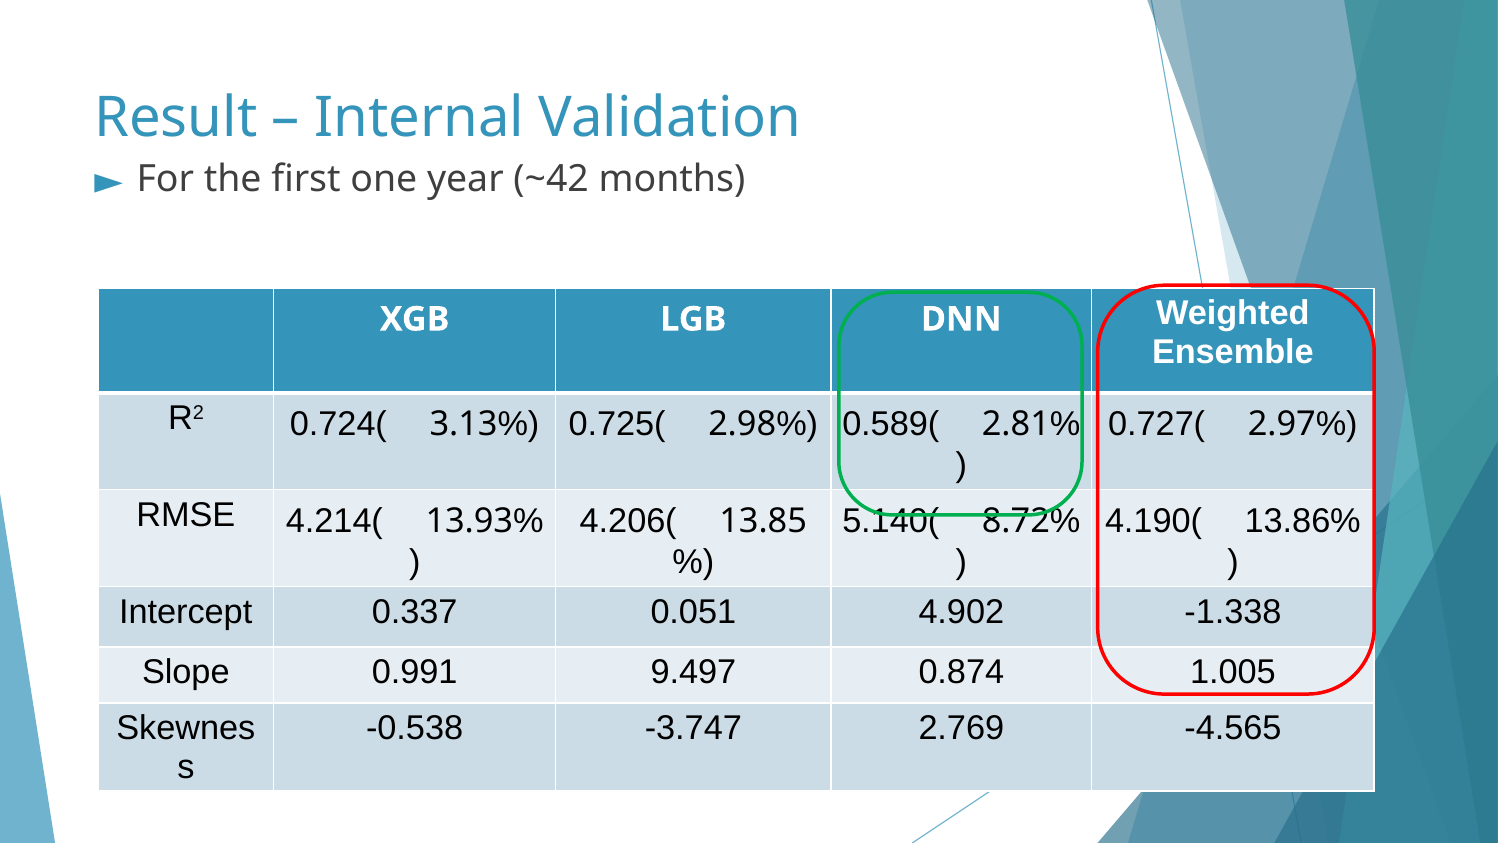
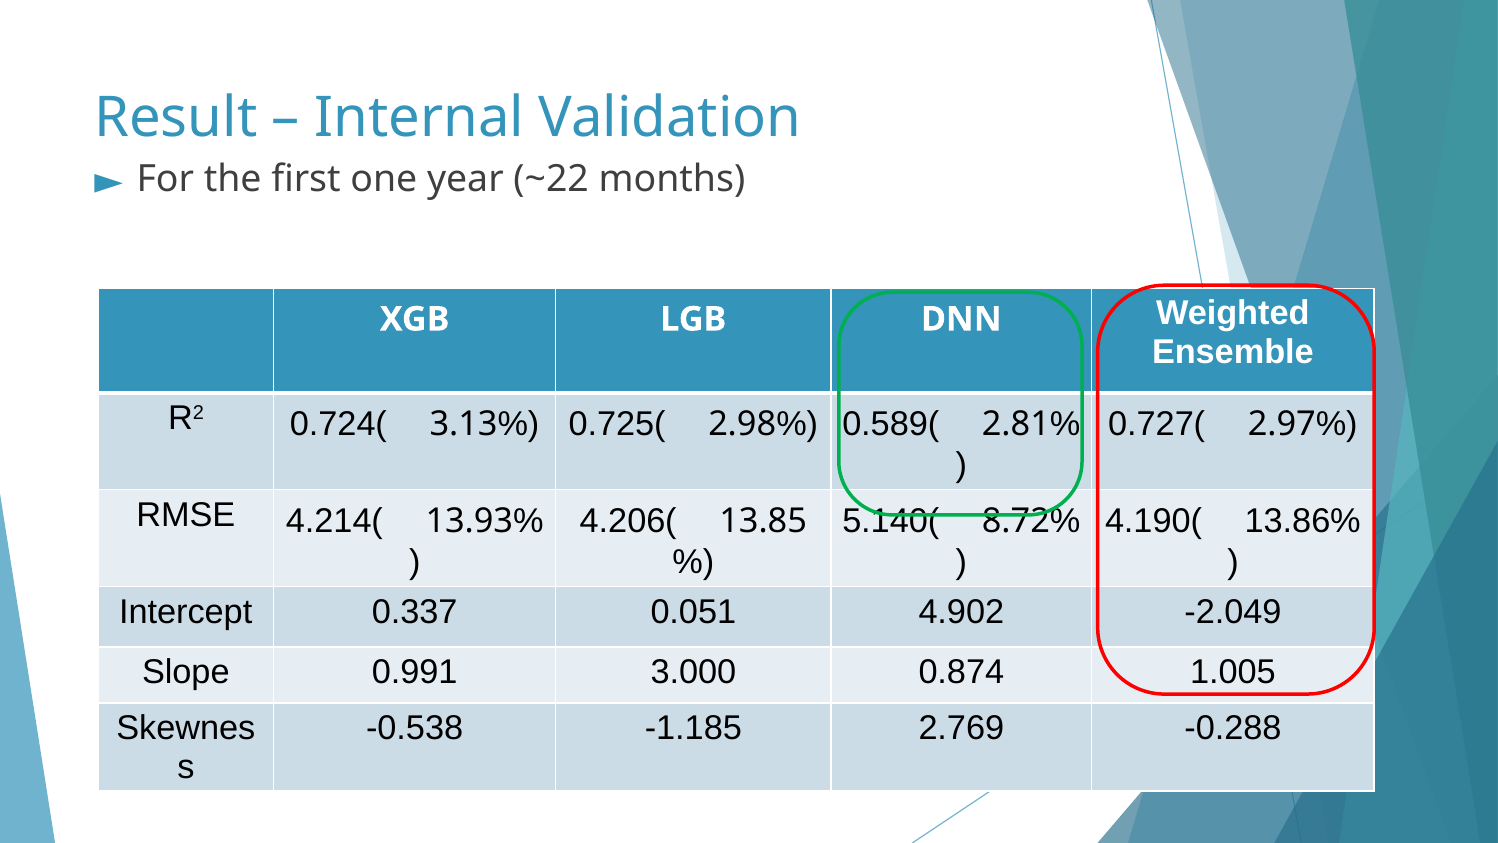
~42: ~42 -> ~22 (551, 180)
-1.338: -1.338 -> -2.049 (1233, 611)
9.497: 9.497 -> 3.000 (693, 672)
-3.747: -3.747 -> -1.185 (693, 728)
-4.565: -4.565 -> -0.288 (1233, 728)
